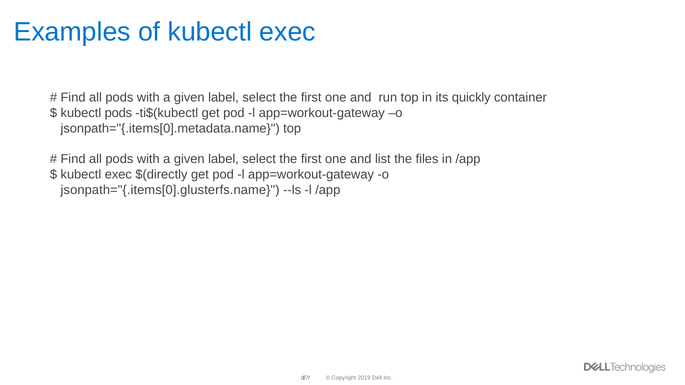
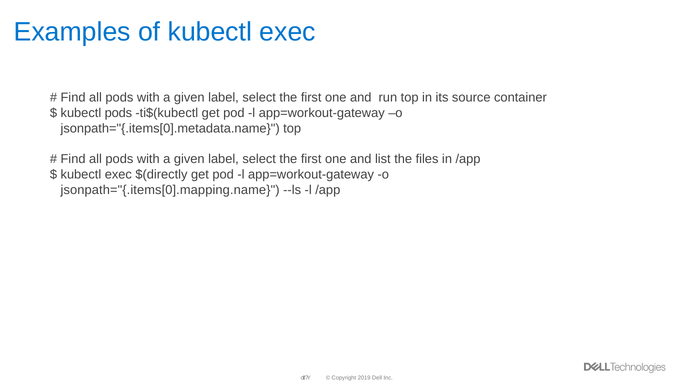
quickly: quickly -> source (471, 98)
jsonpath="{.items[0].glusterfs.name: jsonpath="{.items[0].glusterfs.name -> jsonpath="{.items[0].mapping.name (170, 190)
